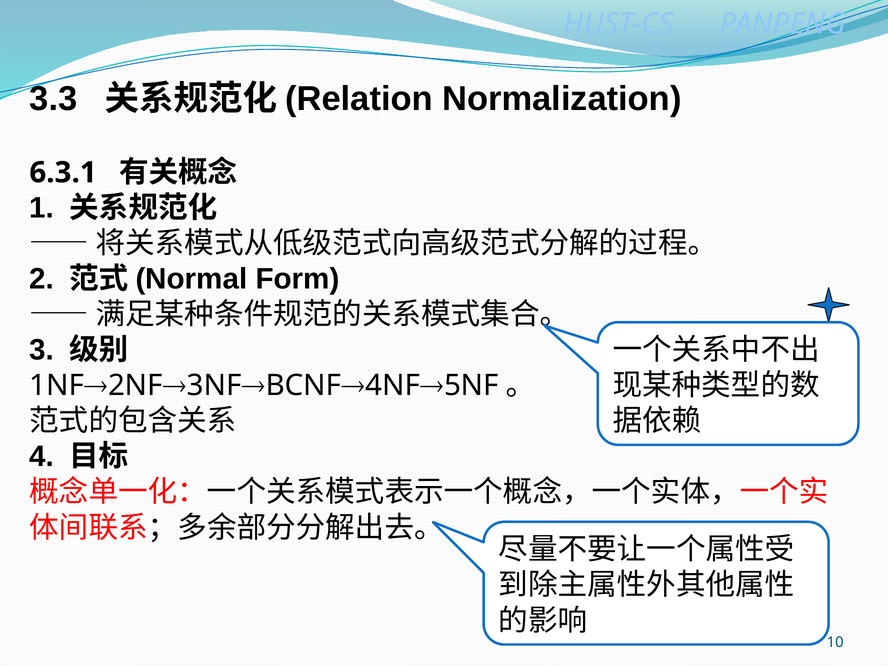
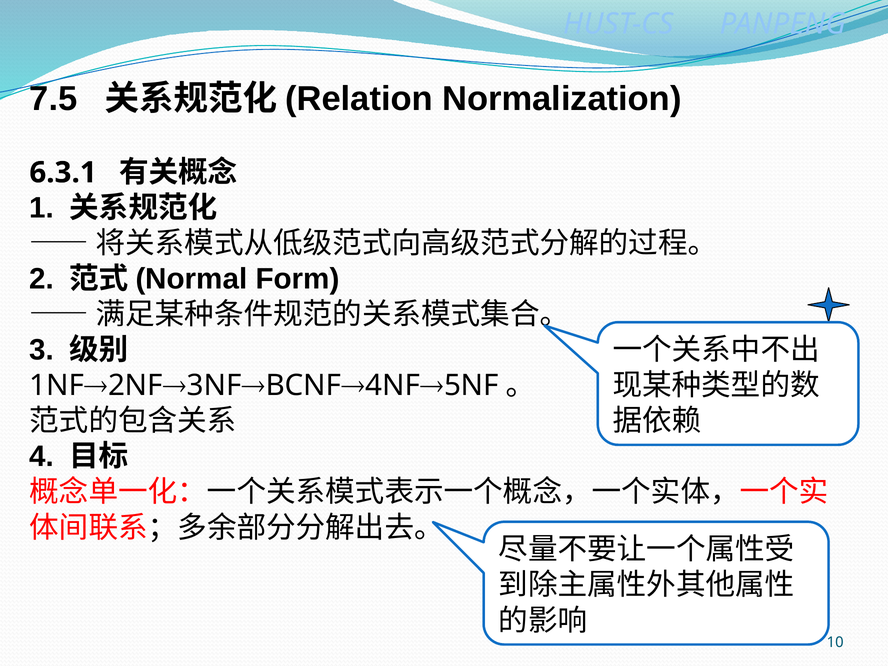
3.3: 3.3 -> 7.5 (53, 99)
